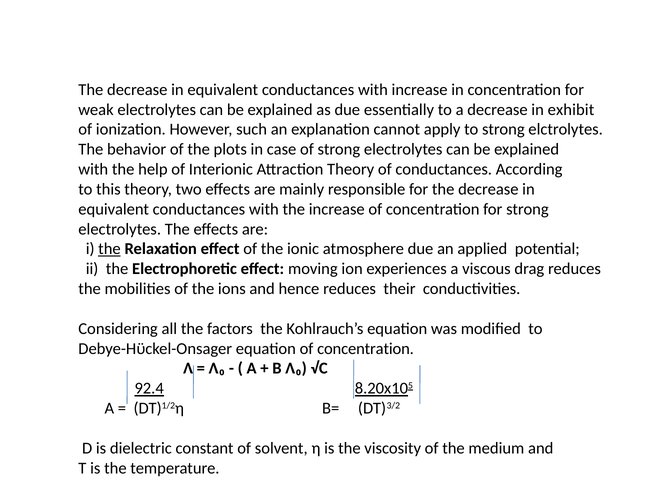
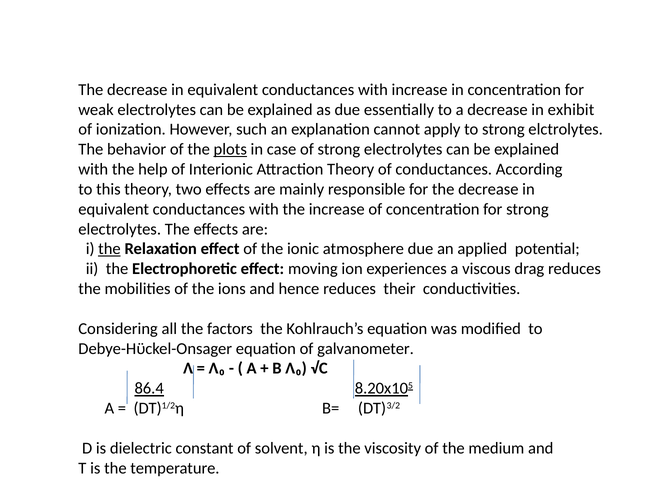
plots underline: none -> present (230, 149)
equation of concentration: concentration -> galvanometer (366, 348)
92.4: 92.4 -> 86.4 (149, 388)
